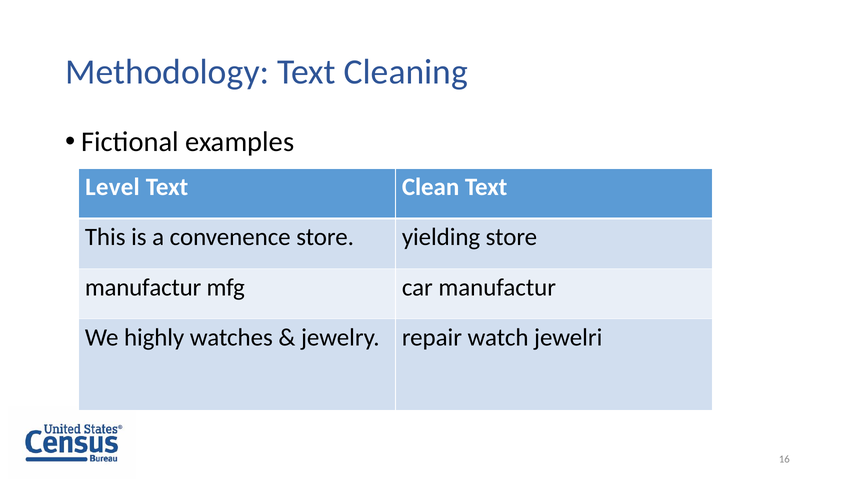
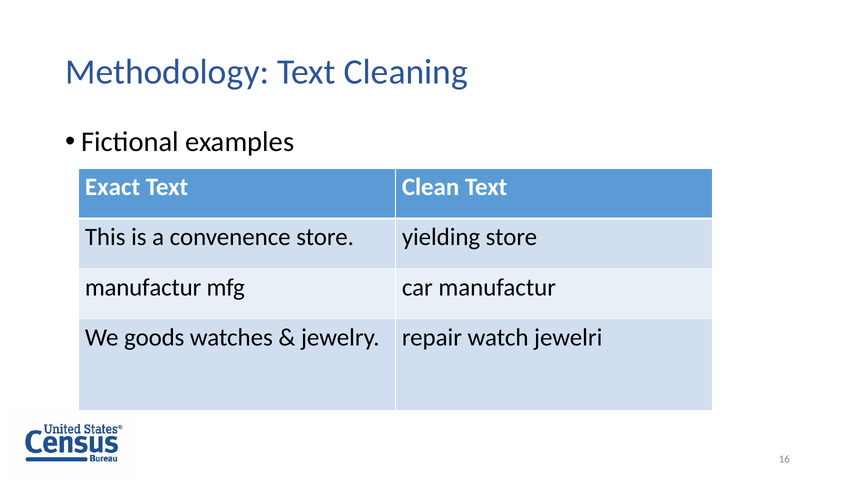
Level: Level -> Exact (113, 187)
highly: highly -> goods (154, 337)
